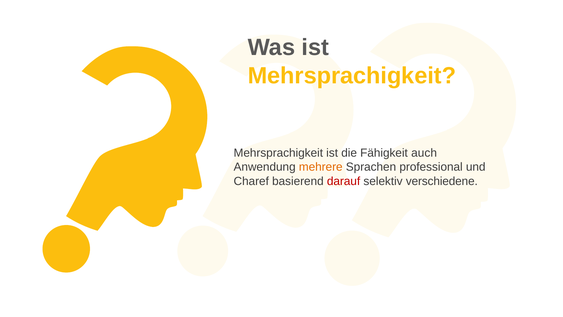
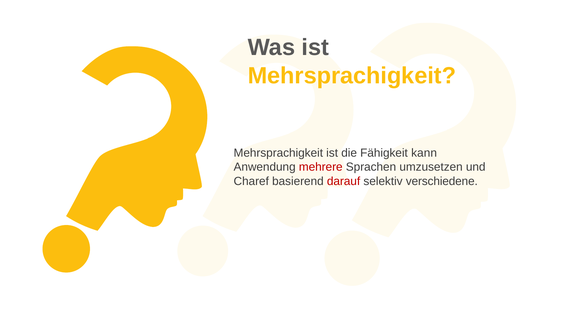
auch: auch -> kann (424, 153)
mehrere colour: orange -> red (321, 167)
professional: professional -> umzusetzen (431, 167)
